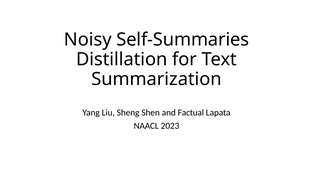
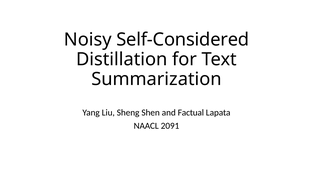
Self-Summaries: Self-Summaries -> Self-Considered (183, 40)
2023: 2023 -> 2091 (170, 126)
